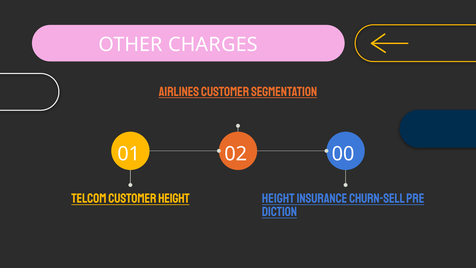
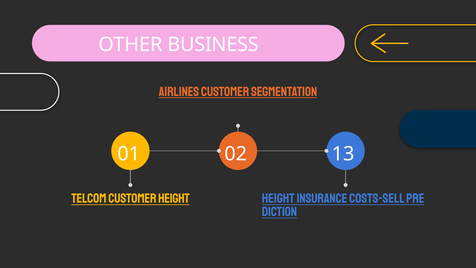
CHARGES: CHARGES -> BUSINESS (213, 45)
00: 00 -> 13 (343, 154)
churn-sell: churn-sell -> costs-sell (377, 198)
